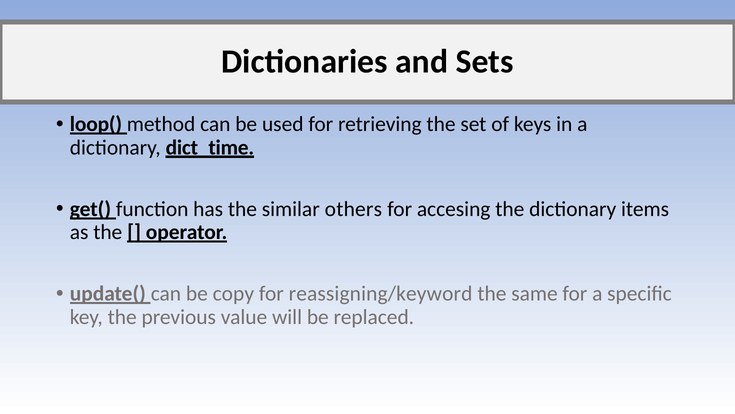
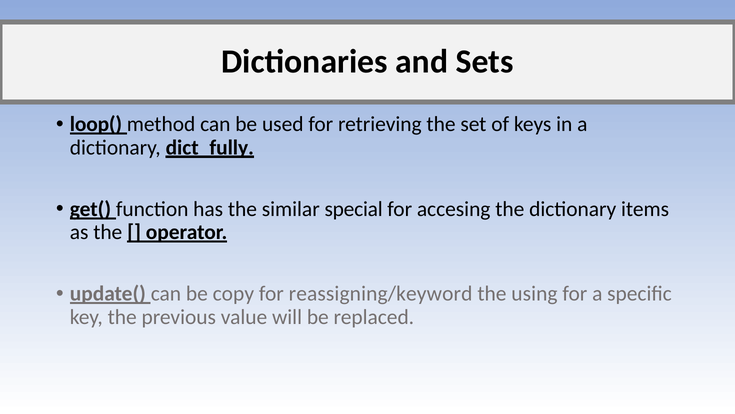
dict_time: dict_time -> dict_fully (210, 147)
others: others -> special (354, 209)
same: same -> using (534, 294)
